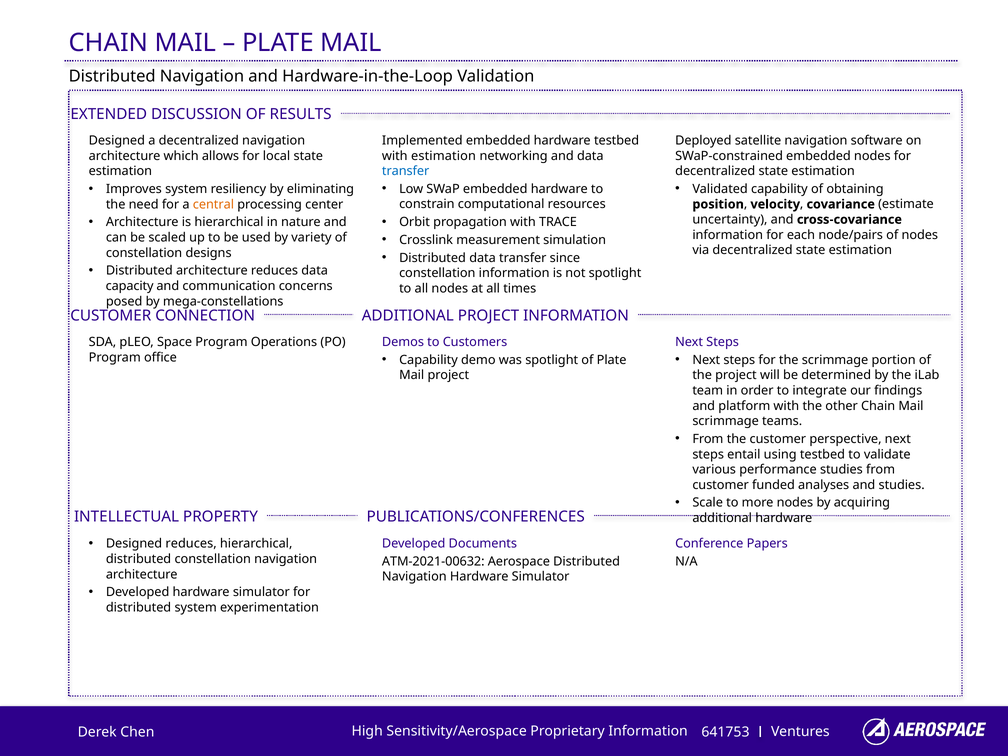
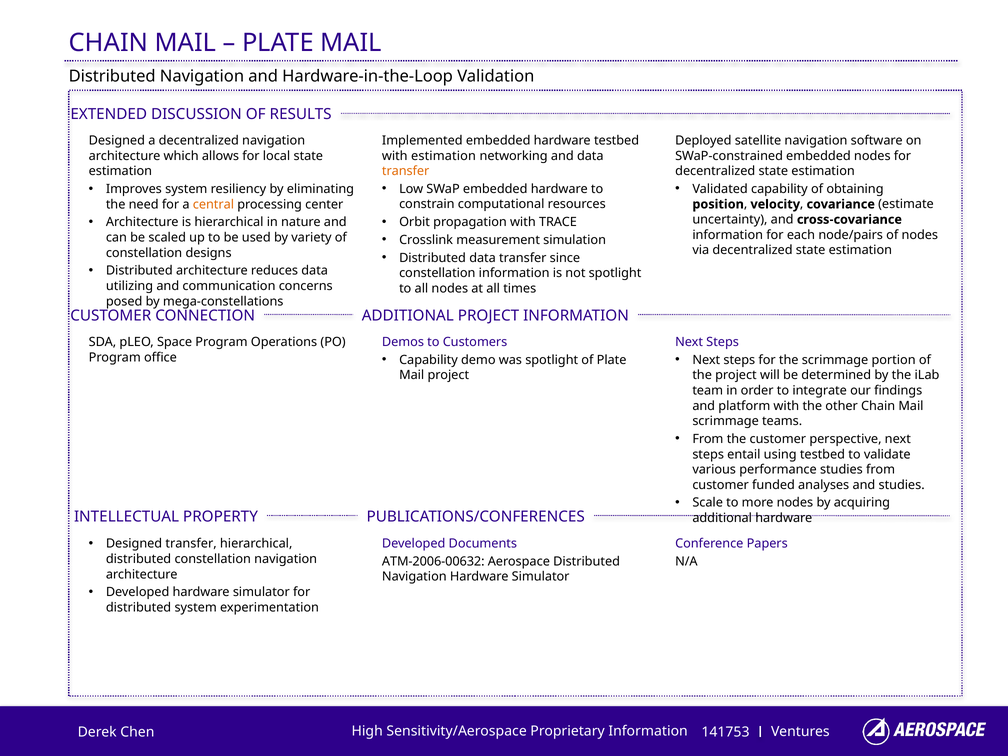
transfer colour: blue -> orange (406, 171)
capacity: capacity -> utilizing (130, 286)
Designed reduces: reduces -> transfer (191, 544)
ATM-2021-00632: ATM-2021-00632 -> ATM-2006-00632 (433, 561)
641753: 641753 -> 141753 (725, 732)
